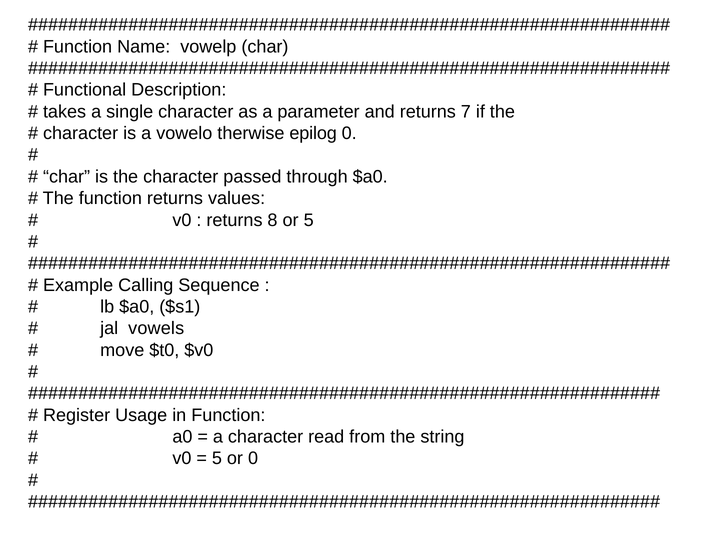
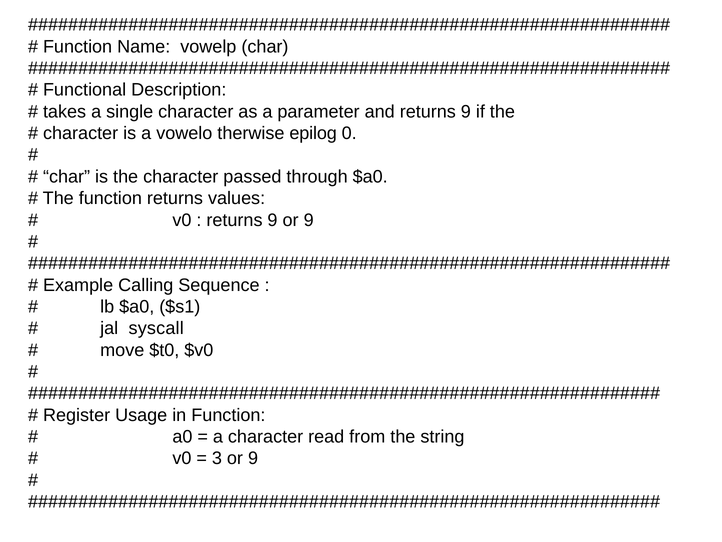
and returns 7: 7 -> 9 (466, 112)
8: 8 -> 9 (273, 220)
5: 5 -> 9 (309, 220)
vowels: vowels -> syscall (156, 328)
5: 5 -> 3 (217, 458)
0: 0 -> 9 (253, 458)
